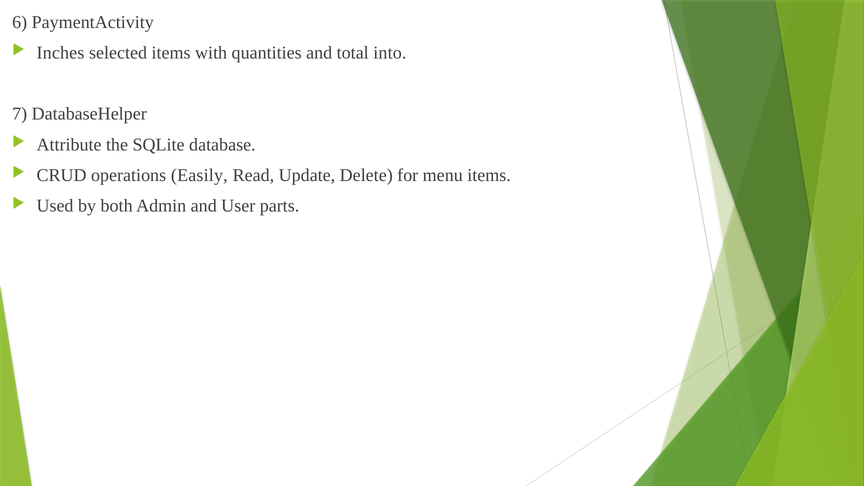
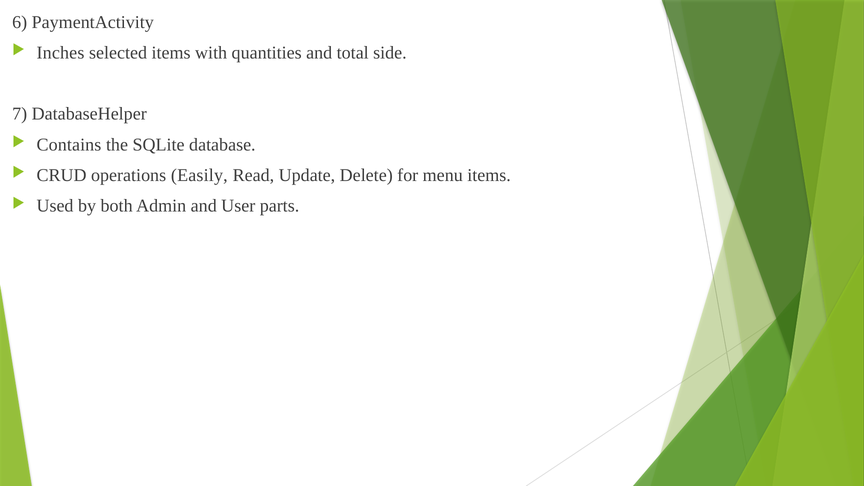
into: into -> side (390, 53)
Attribute: Attribute -> Contains (69, 145)
